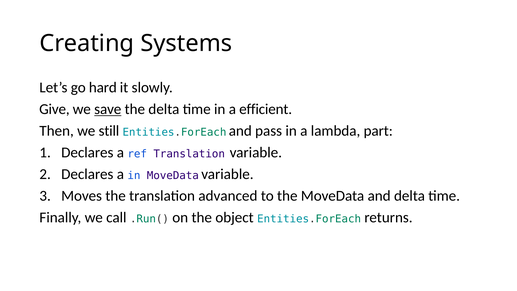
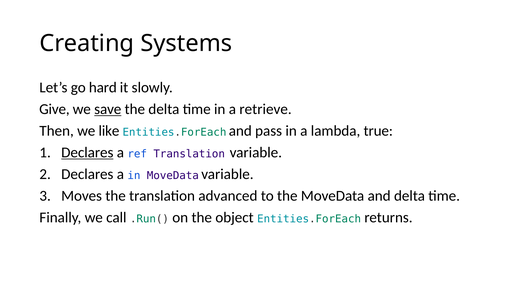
efficient: efficient -> retrieve (266, 109)
still: still -> like (109, 131)
part: part -> true (378, 131)
Declares underline: none -> present (87, 152)
